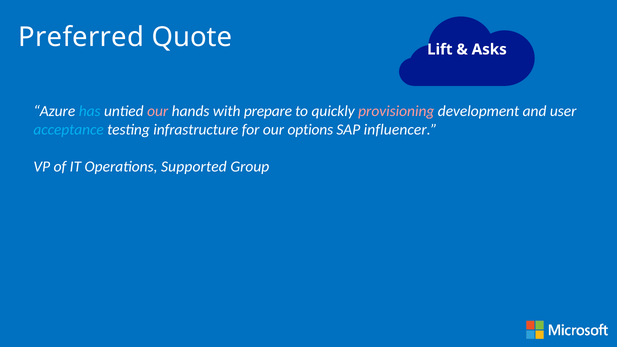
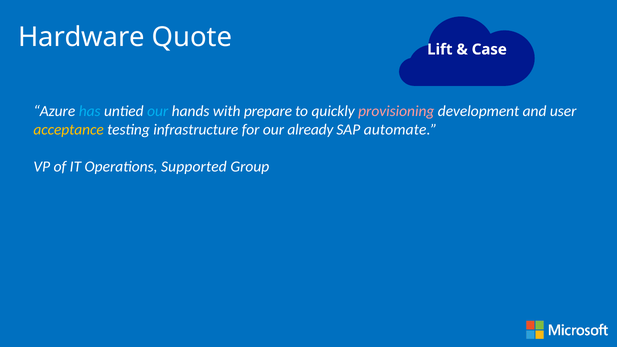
Preferred: Preferred -> Hardware (81, 37)
Asks: Asks -> Case (489, 49)
our colour: pink -> light blue (158, 111)
acceptance colour: light blue -> yellow (69, 129)
options: options -> already (310, 129)
influencer: influencer -> automate (400, 129)
